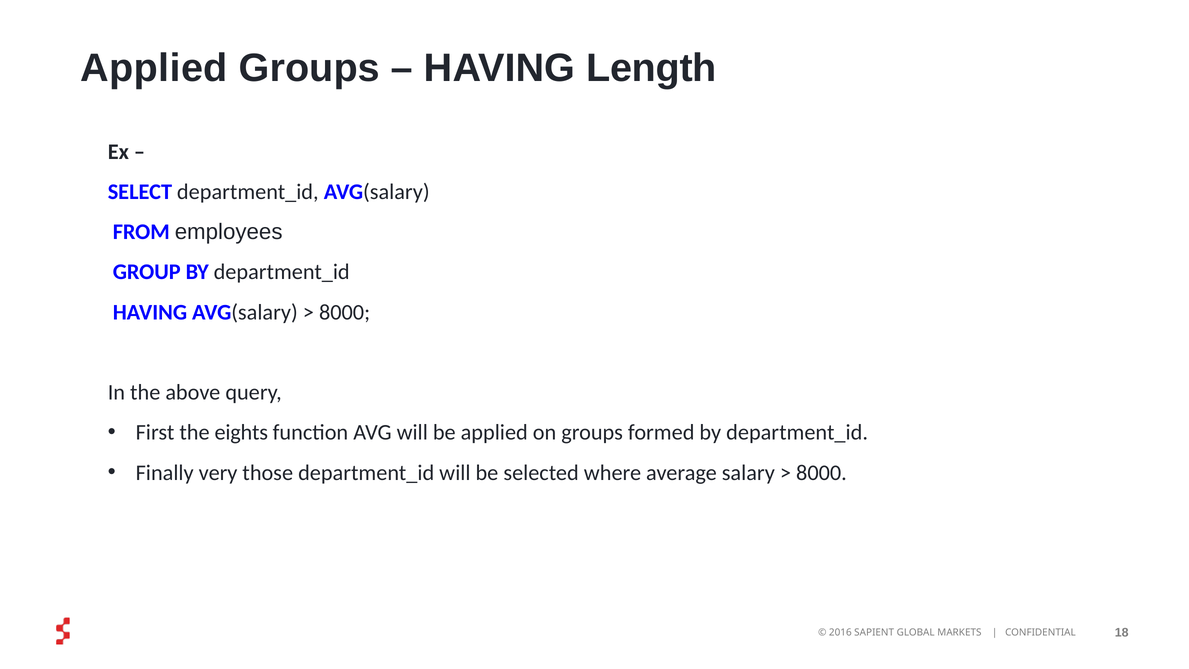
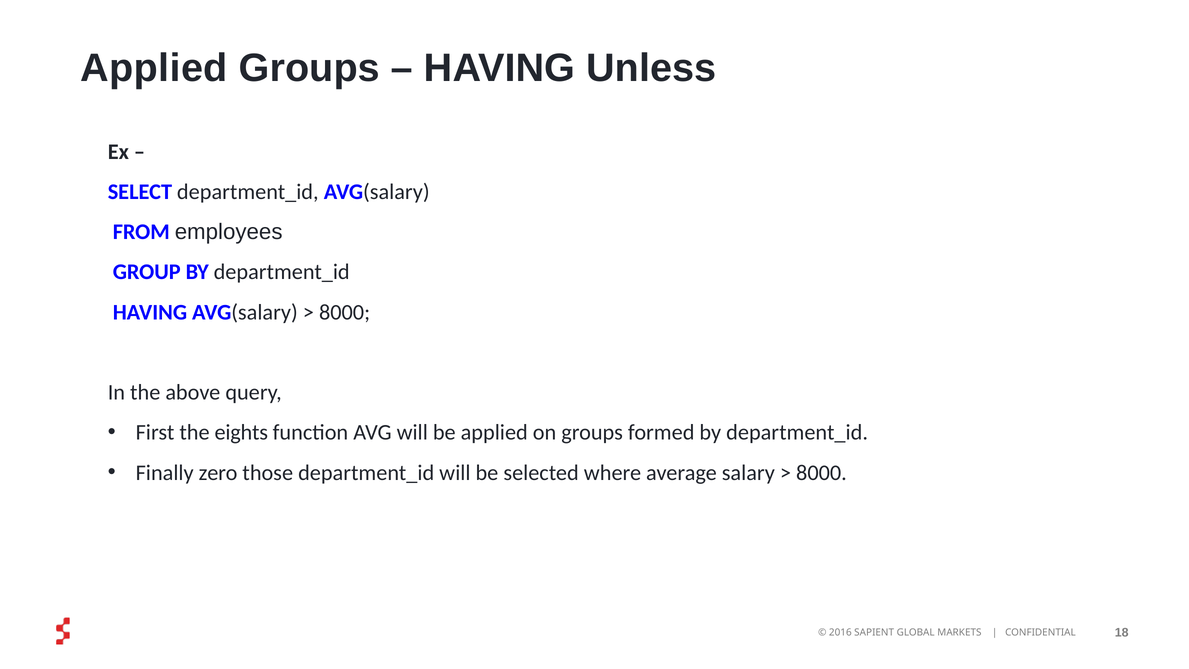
Length: Length -> Unless (651, 68)
very: very -> zero (218, 473)
